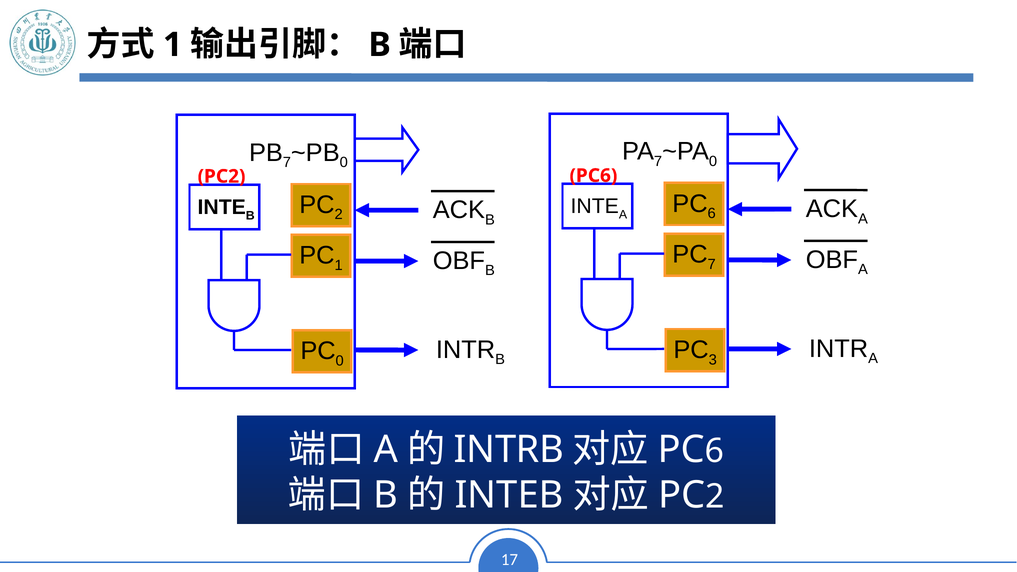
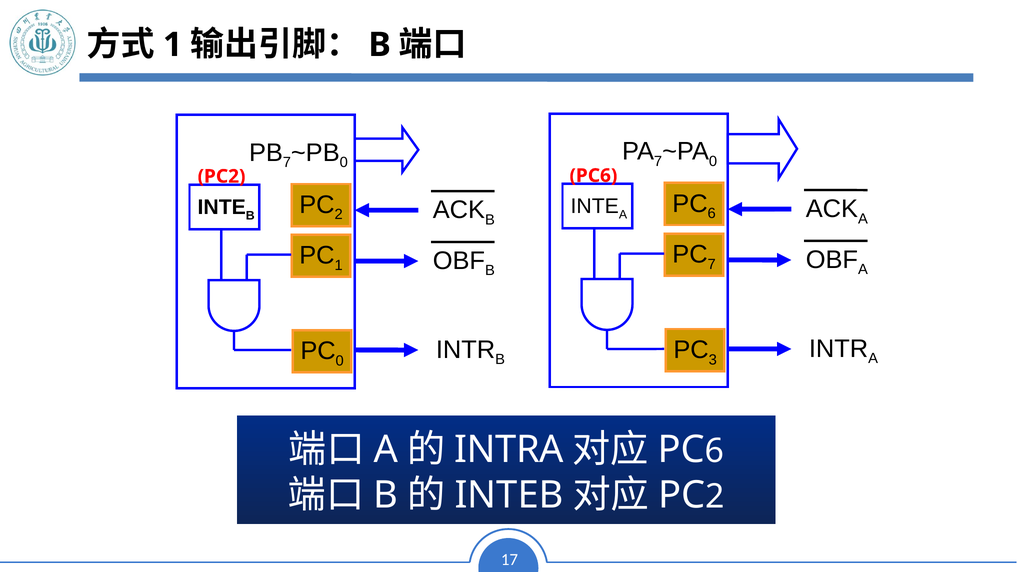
INTRB: INTRB -> INTRA (509, 450)
